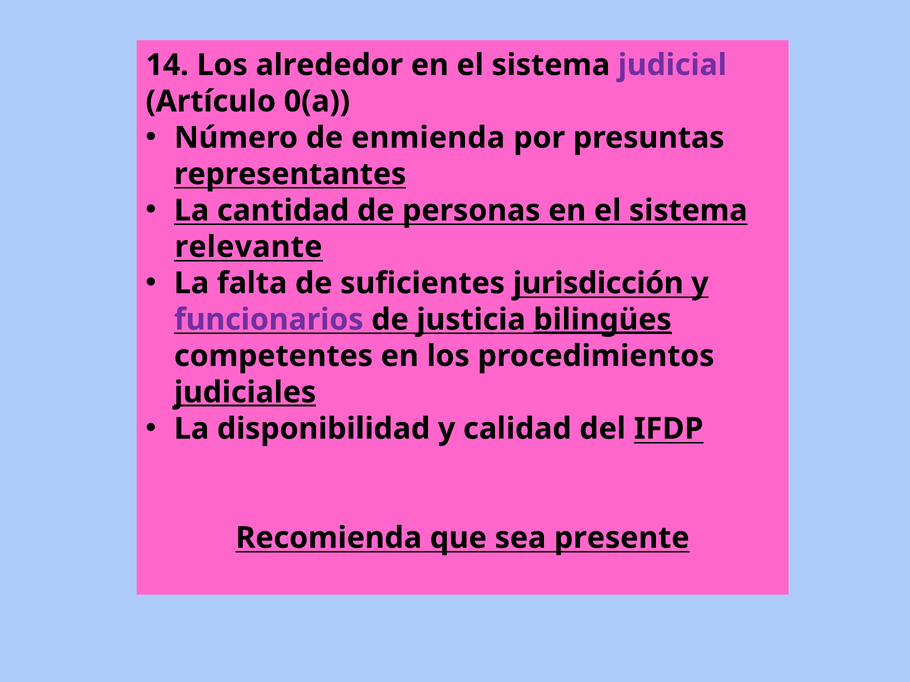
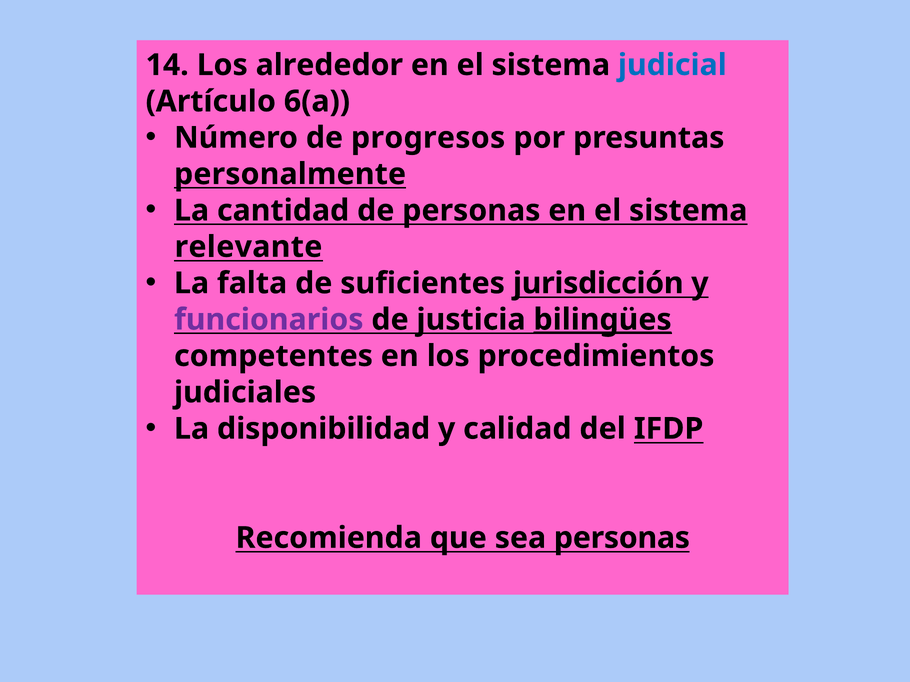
judicial colour: purple -> blue (672, 65)
0(a: 0(a -> 6(a (317, 101)
enmienda: enmienda -> progresos (428, 138)
representantes: representantes -> personalmente (290, 174)
judiciales underline: present -> none (245, 393)
sea presente: presente -> personas (622, 538)
